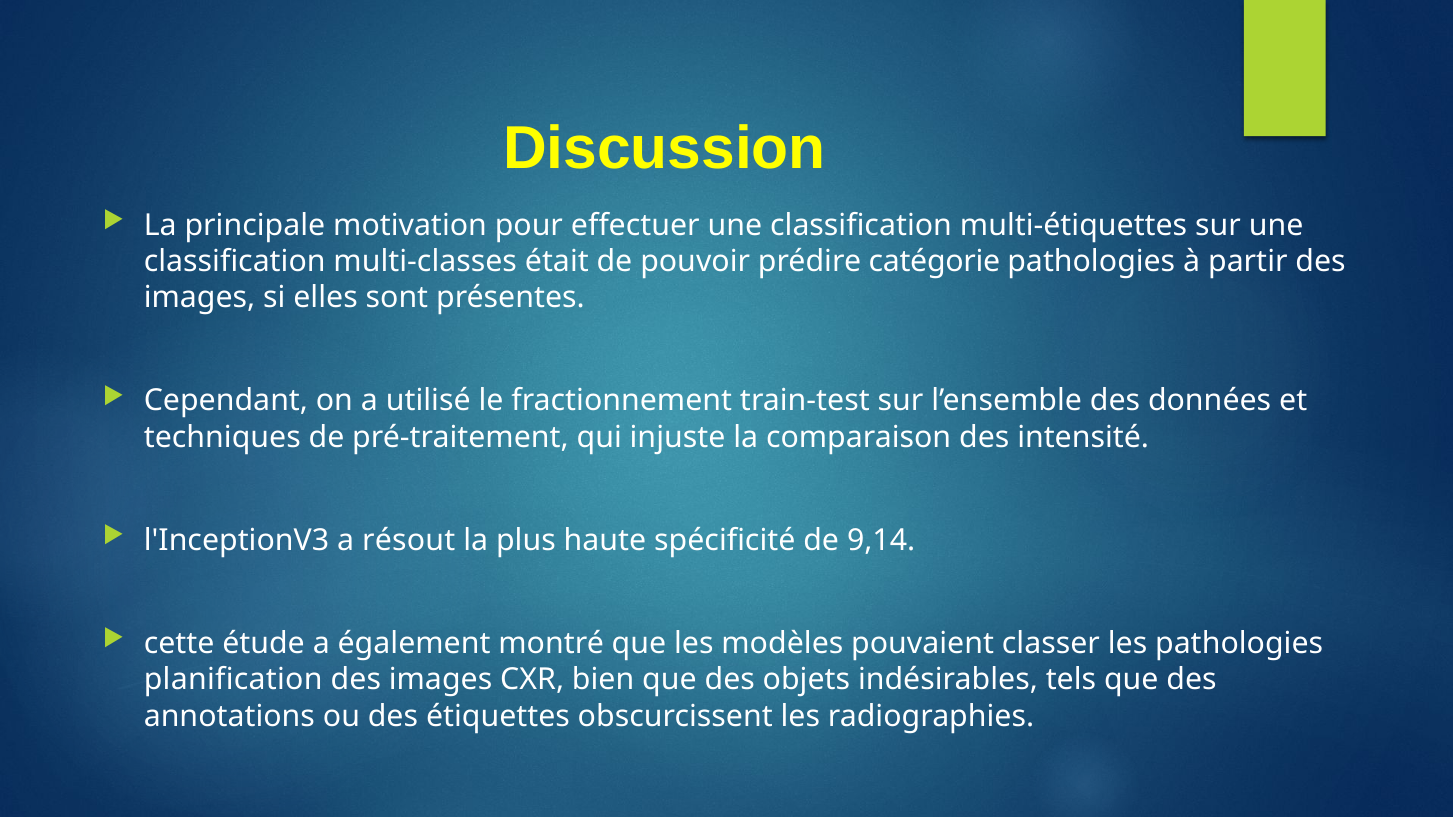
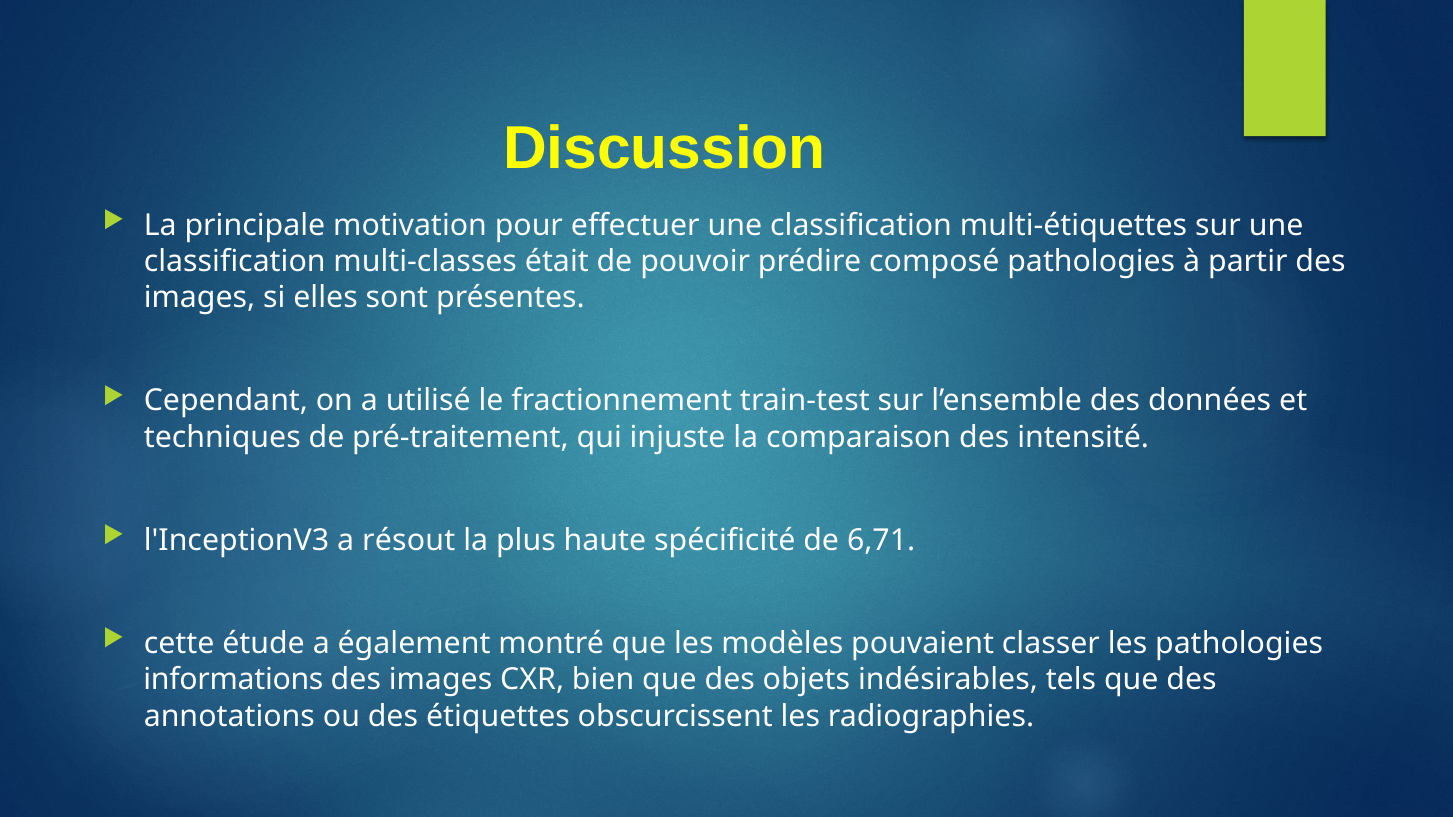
catégorie: catégorie -> composé (934, 262)
9,14: 9,14 -> 6,71 (881, 541)
planification: planification -> informations (233, 680)
